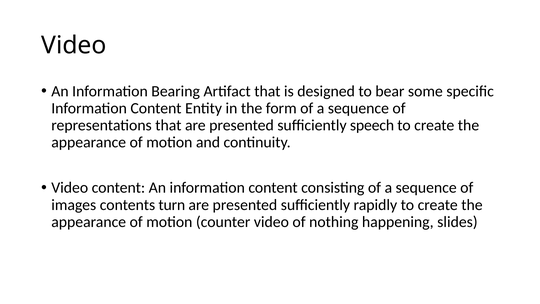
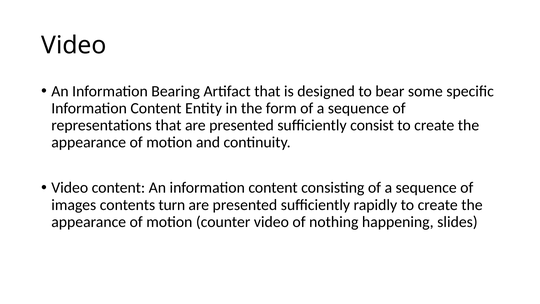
speech: speech -> consist (372, 125)
